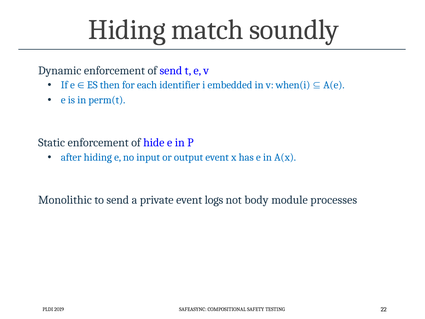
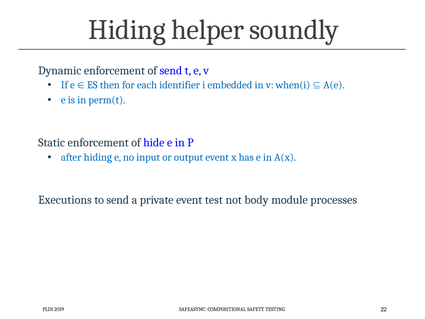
match: match -> helper (207, 30)
Monolithic: Monolithic -> Executions (65, 200)
logs: logs -> test (214, 200)
